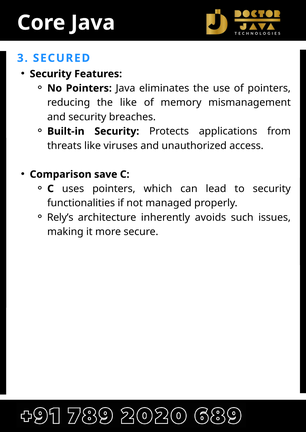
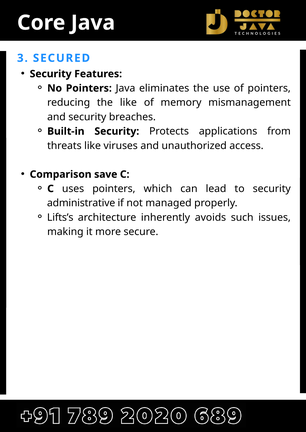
functionalities: functionalities -> administrative (81, 204)
Rely’s: Rely’s -> Lifts’s (60, 218)
